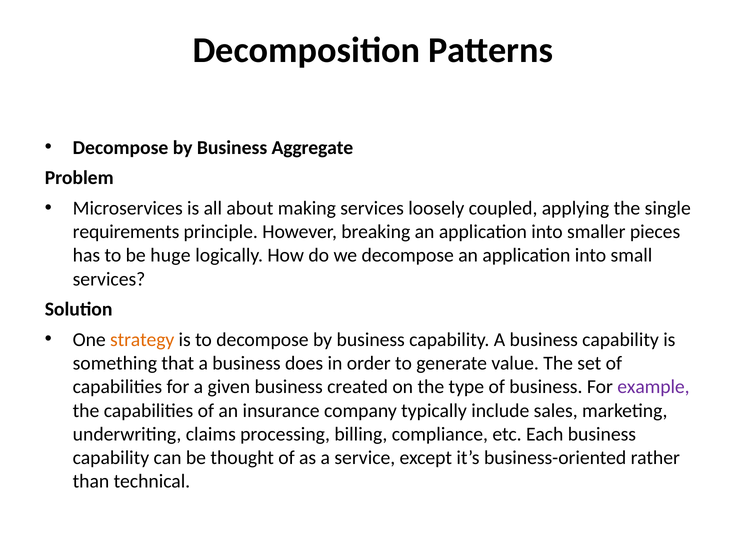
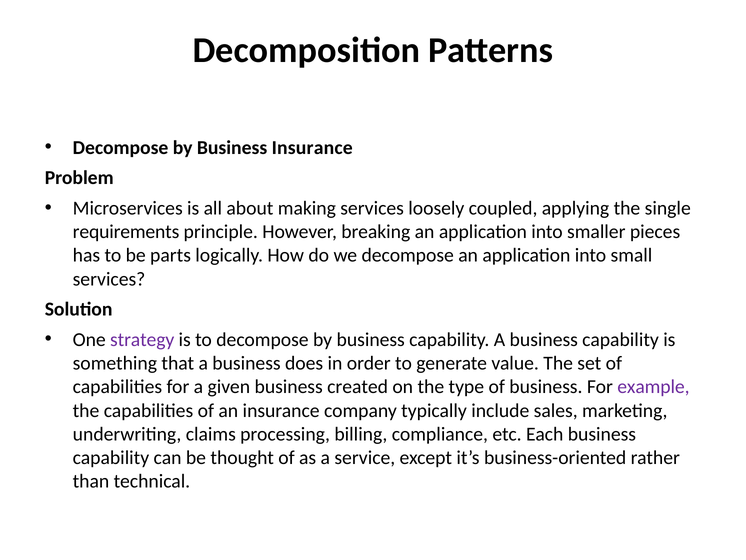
Business Aggregate: Aggregate -> Insurance (312, 147)
huge: huge -> parts (171, 255)
strategy colour: orange -> purple (142, 339)
